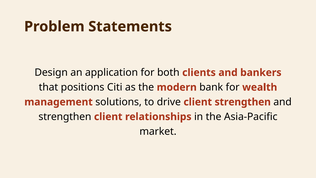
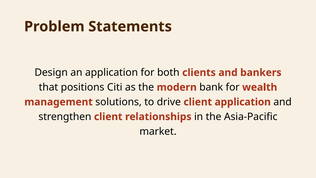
client strengthen: strengthen -> application (243, 102)
